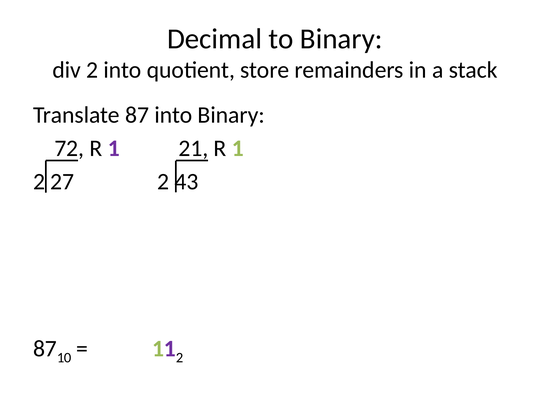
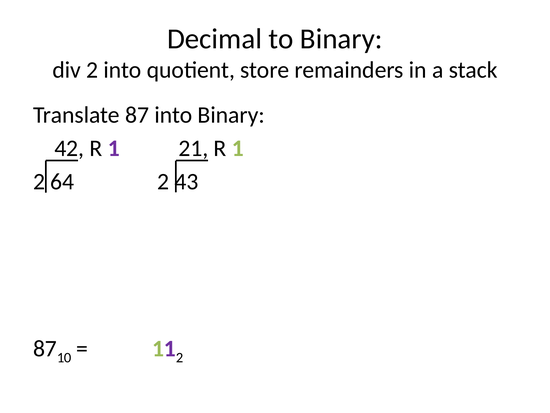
72: 72 -> 42 (69, 148)
27: 27 -> 64 (62, 182)
